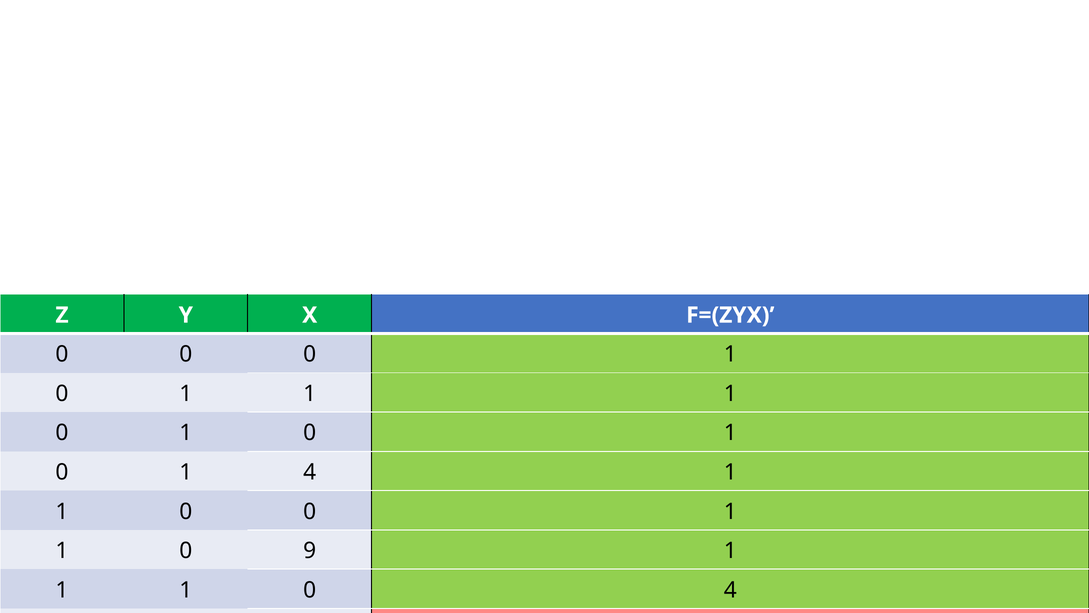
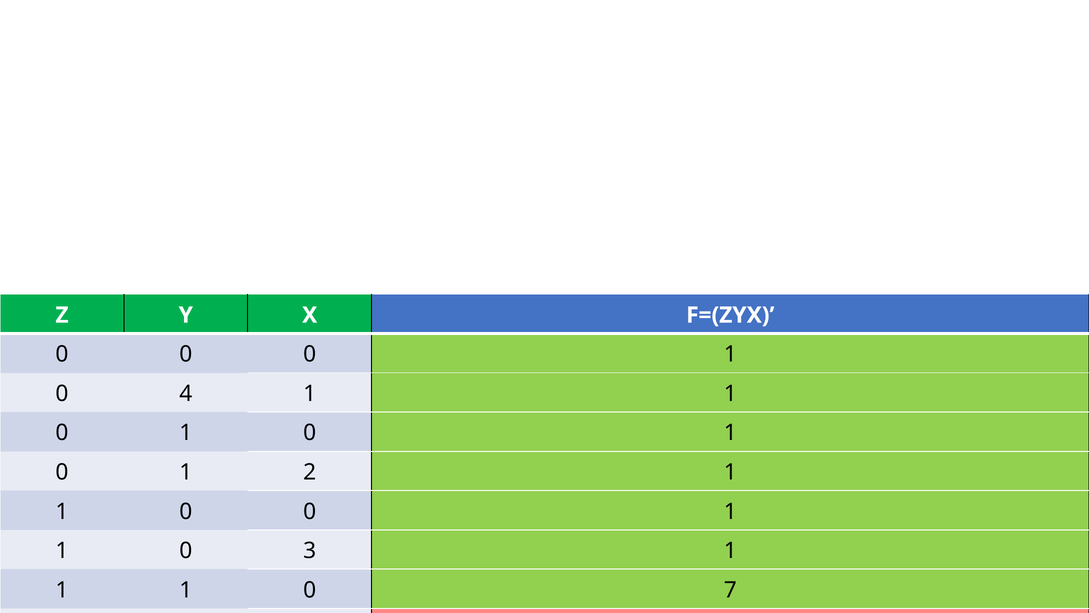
1: 1 -> 4 (186, 393)
1 4: 4 -> 2 (310, 472)
9: 9 -> 3 (310, 550)
0 4: 4 -> 7 (730, 590)
